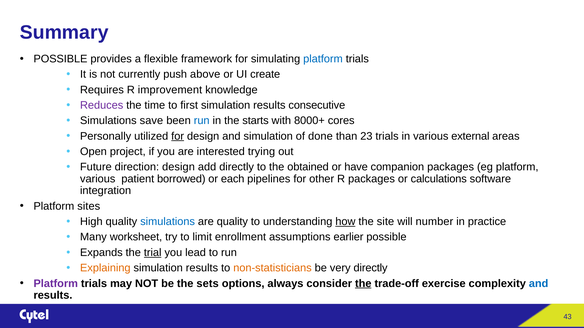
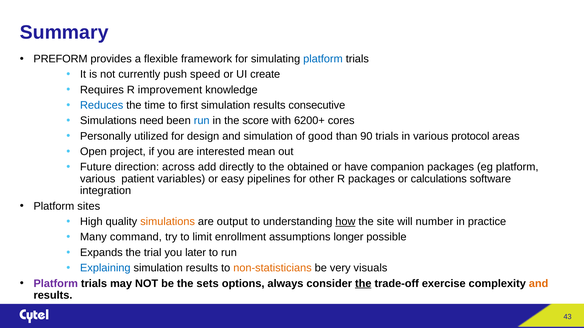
POSSIBLE: POSSIBLE -> PREFORM (61, 59)
above: above -> speed (205, 74)
Reduces colour: purple -> blue (102, 105)
save: save -> need (152, 121)
starts: starts -> score (256, 121)
8000+: 8000+ -> 6200+ (309, 121)
for underline: present -> none (178, 136)
done: done -> good (320, 136)
23: 23 -> 90 (366, 136)
external: external -> protocol (470, 136)
trying: trying -> mean (262, 152)
direction design: design -> across (178, 167)
borrowed: borrowed -> variables (181, 179)
each: each -> easy (233, 179)
simulations colour: blue -> orange (168, 222)
are quality: quality -> output (232, 222)
worksheet: worksheet -> command (136, 237)
earlier: earlier -> longer (348, 237)
trial underline: present -> none (153, 253)
lead: lead -> later (196, 253)
Explaining colour: orange -> blue (105, 268)
very directly: directly -> visuals (370, 268)
and colour: blue -> orange (539, 284)
